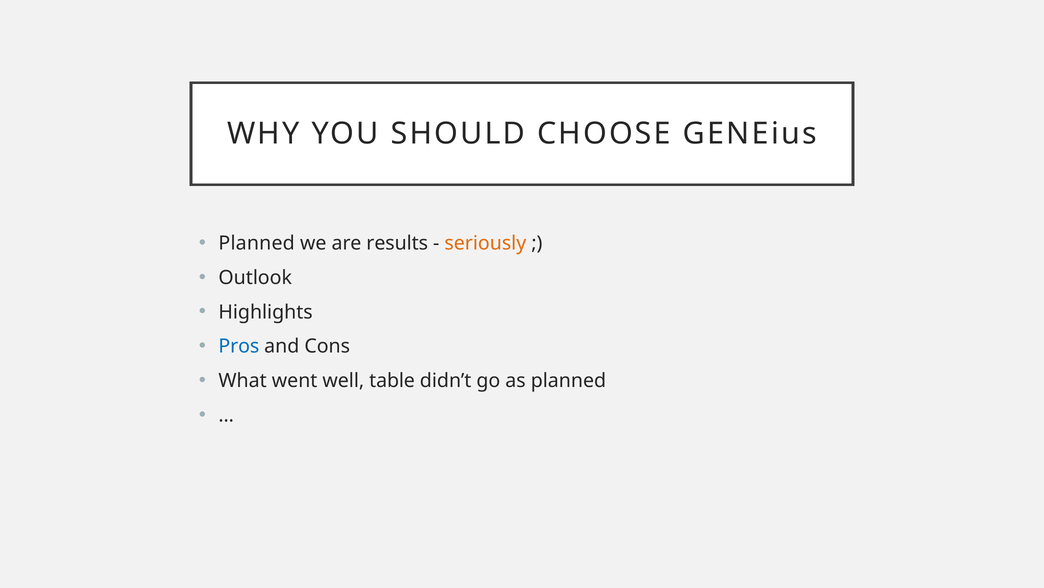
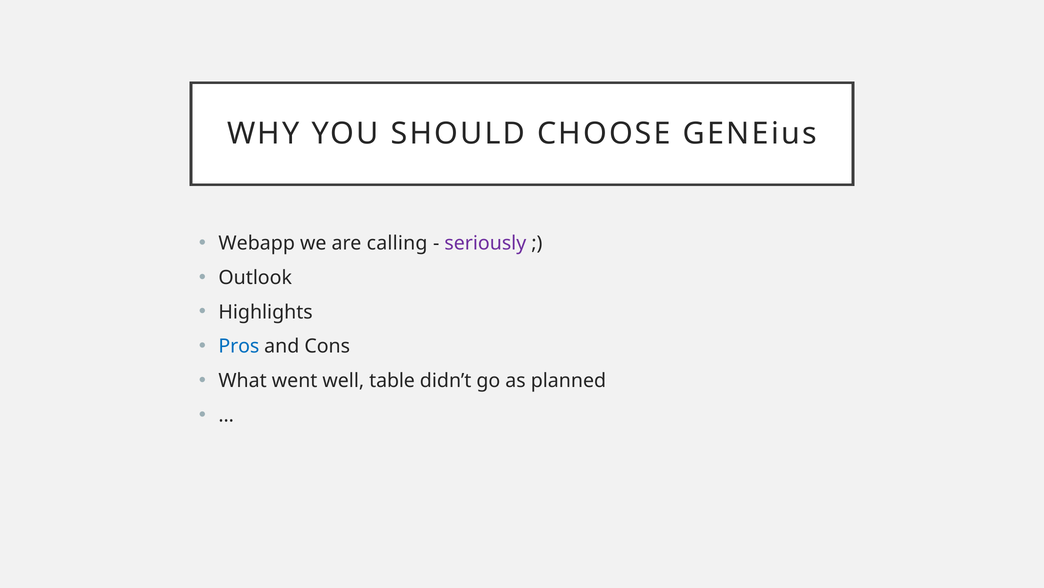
Planned: Planned -> Webapp (257, 243)
results: results -> calling (397, 243)
seriously colour: orange -> purple (485, 243)
